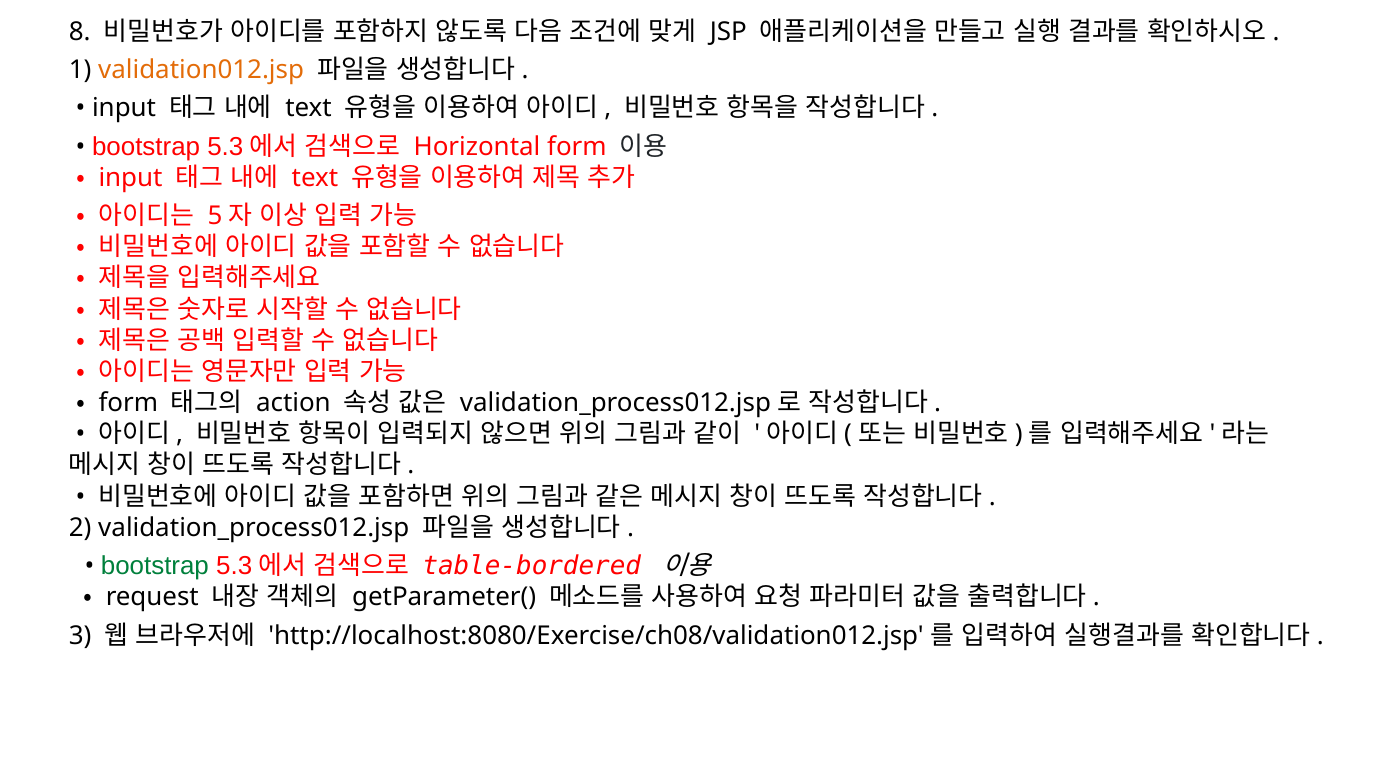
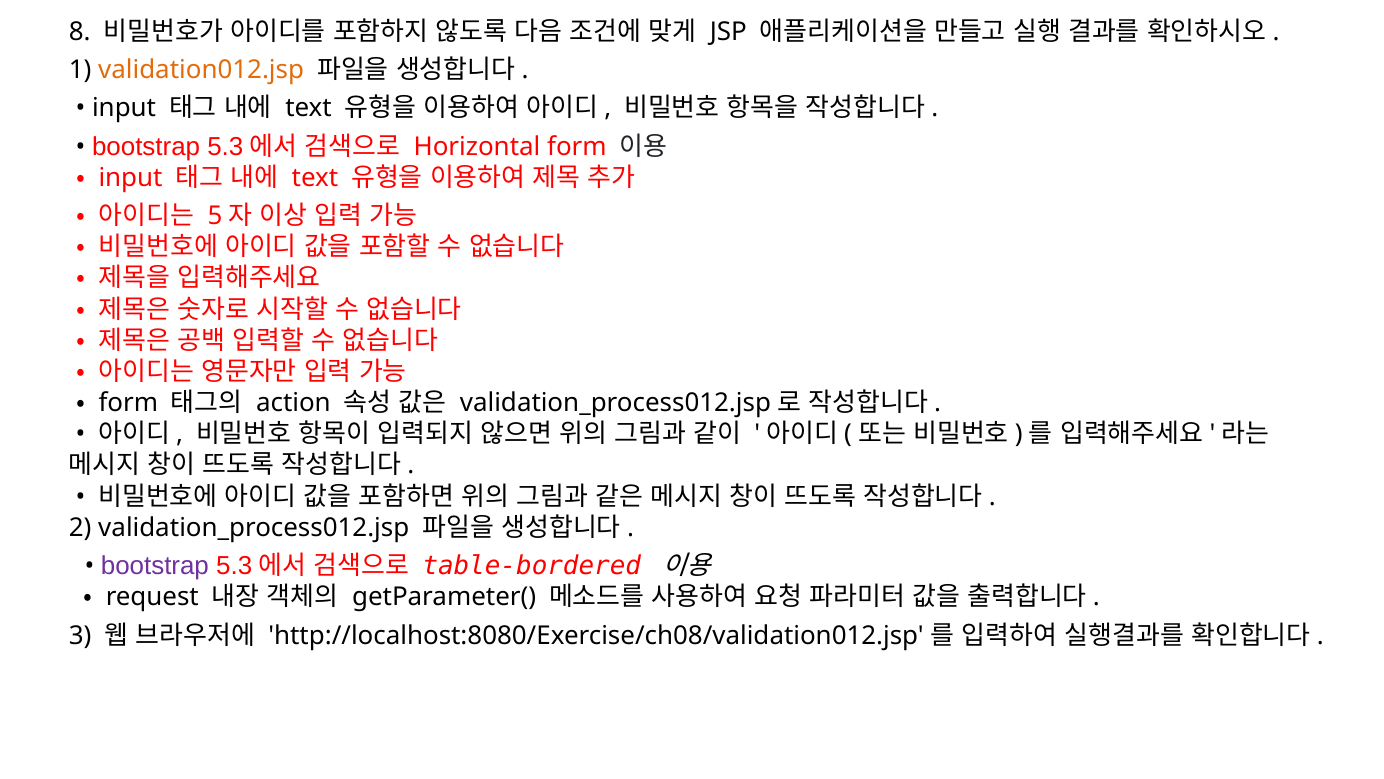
bootstrap colour: green -> purple (155, 566)
